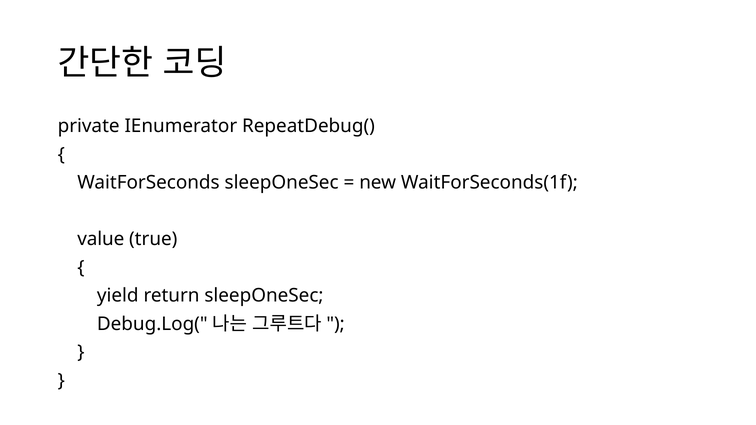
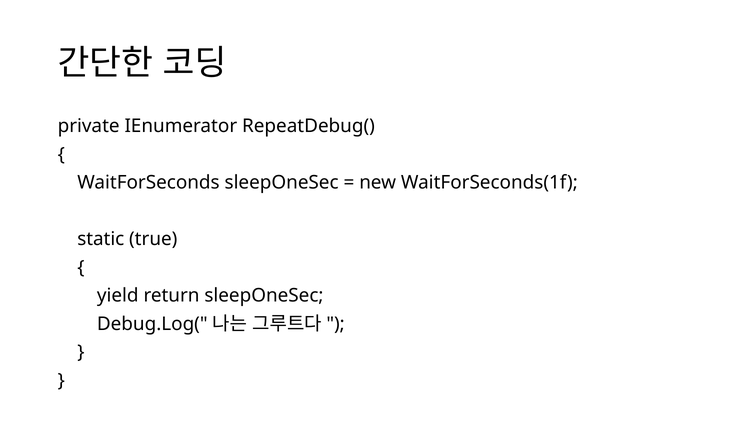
value: value -> static (101, 239)
